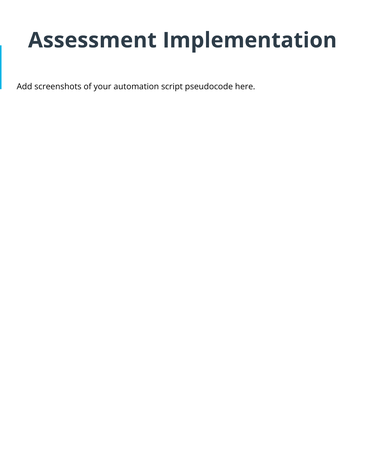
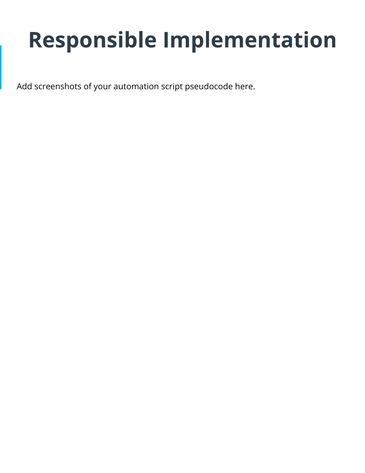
Assessment: Assessment -> Responsible (92, 40)
